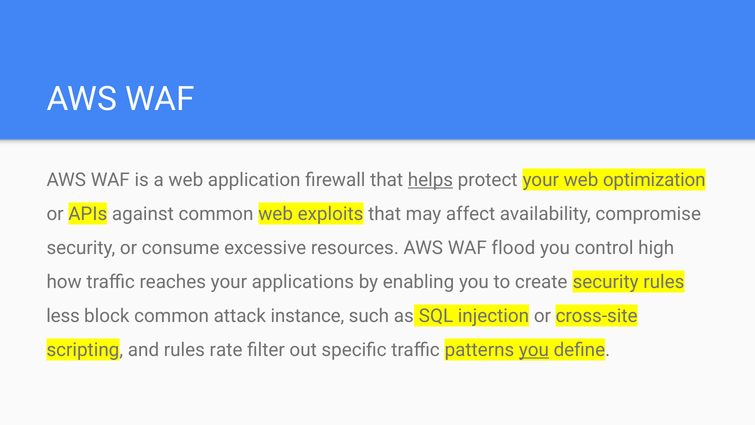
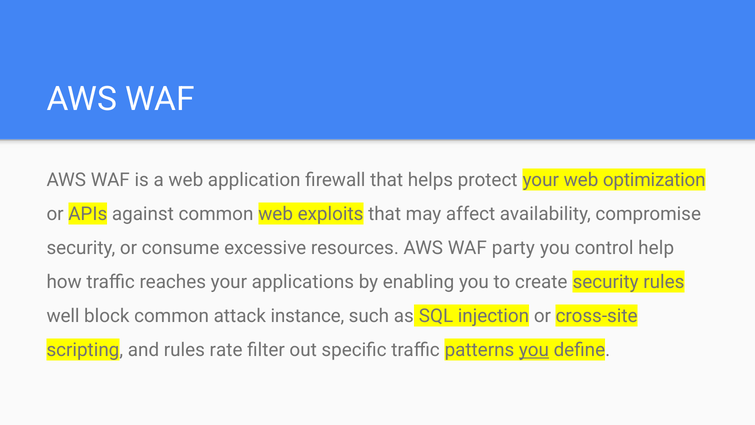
helps underline: present -> none (430, 180)
flood: flood -> party (513, 248)
high: high -> help (656, 248)
less: less -> well (63, 316)
